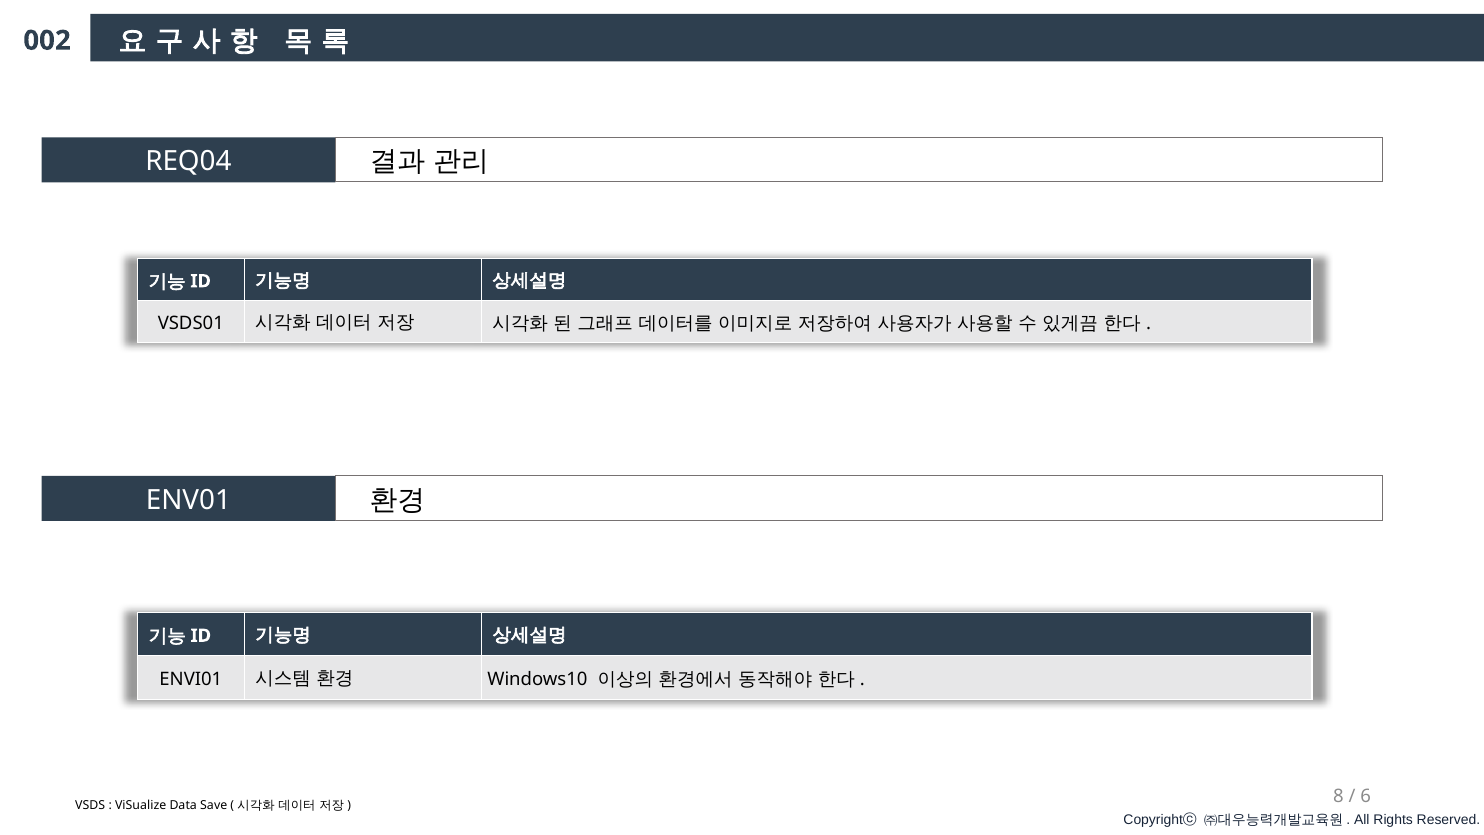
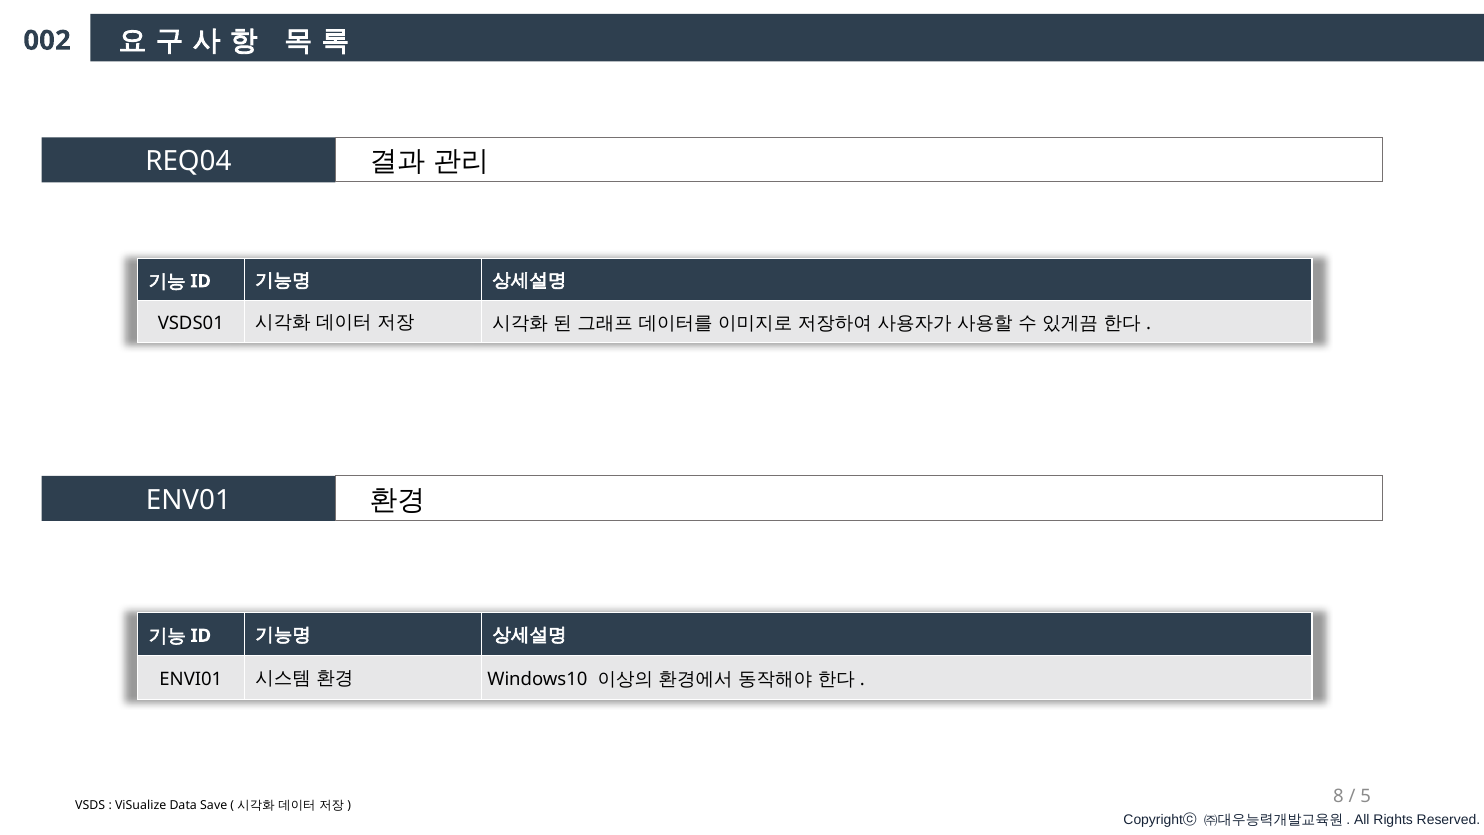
6: 6 -> 5 (1366, 796)
